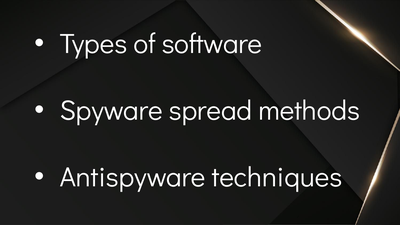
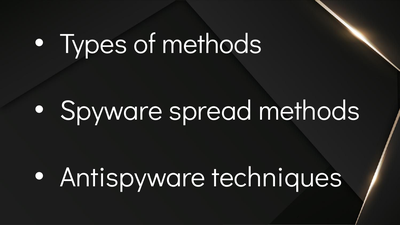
of software: software -> methods (212, 44)
